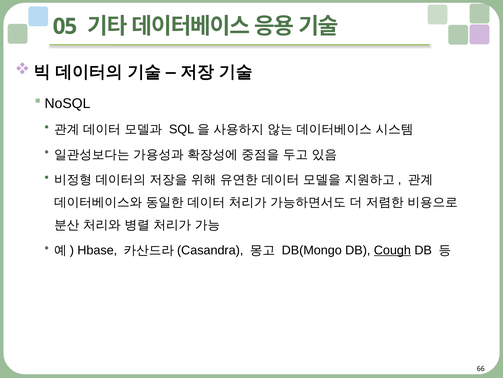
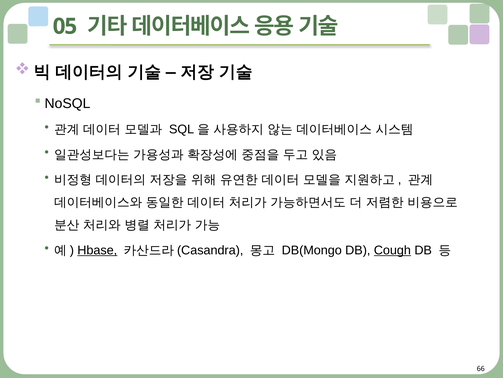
Hbase underline: none -> present (97, 250)
